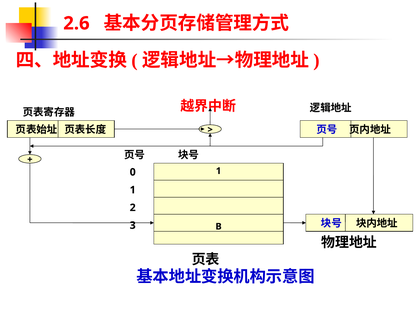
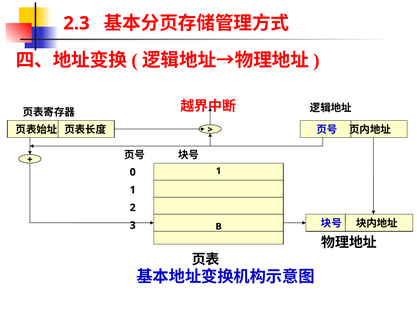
2.6: 2.6 -> 2.3 (76, 23)
